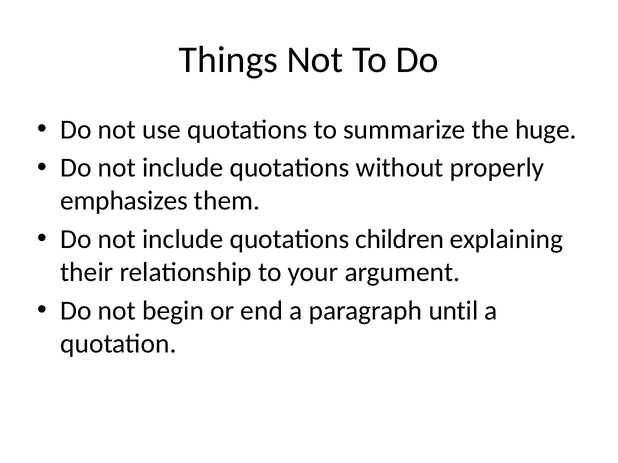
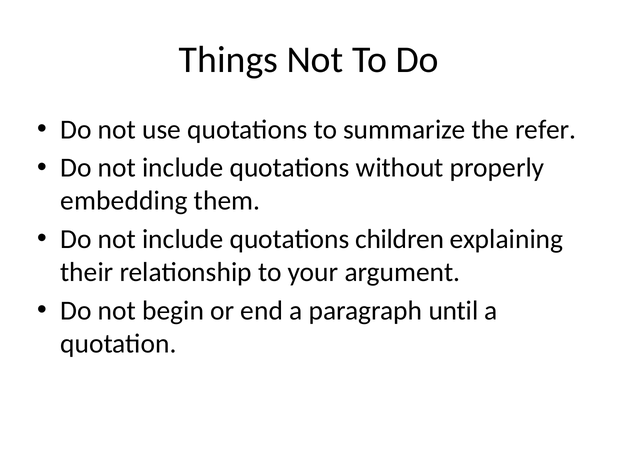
huge: huge -> refer (546, 130)
emphasizes: emphasizes -> embedding (124, 201)
